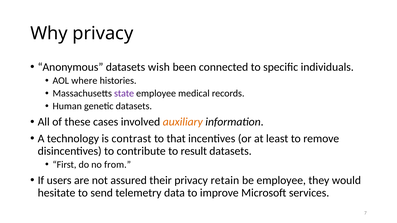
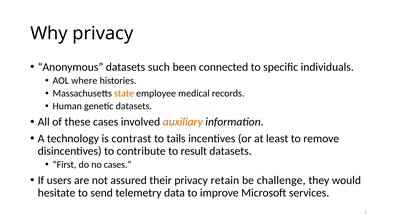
wish: wish -> such (159, 67)
state colour: purple -> orange (124, 94)
that: that -> tails (176, 139)
no from: from -> cases (118, 165)
be employee: employee -> challenge (281, 181)
